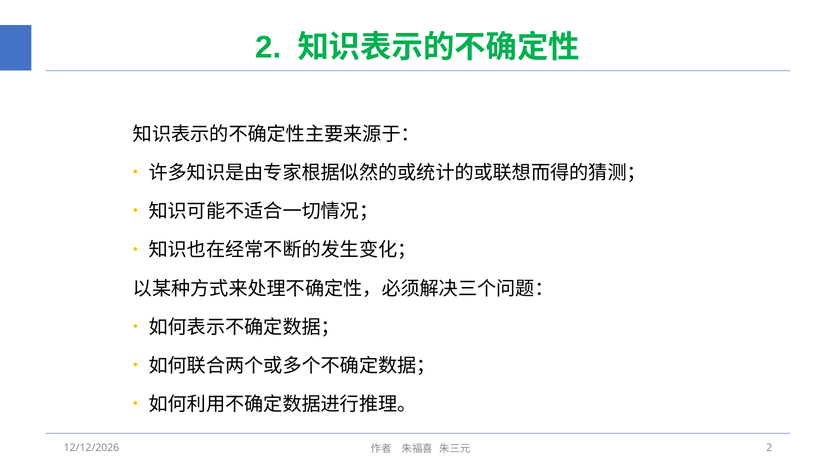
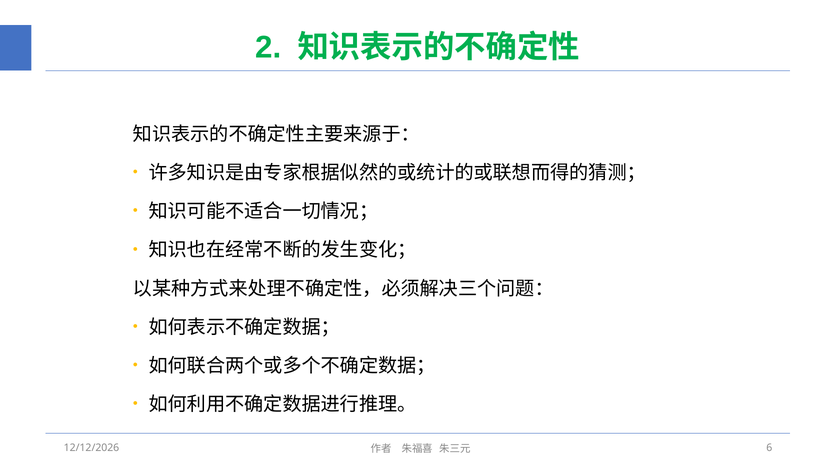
2: 2 -> 6 (769, 448)
